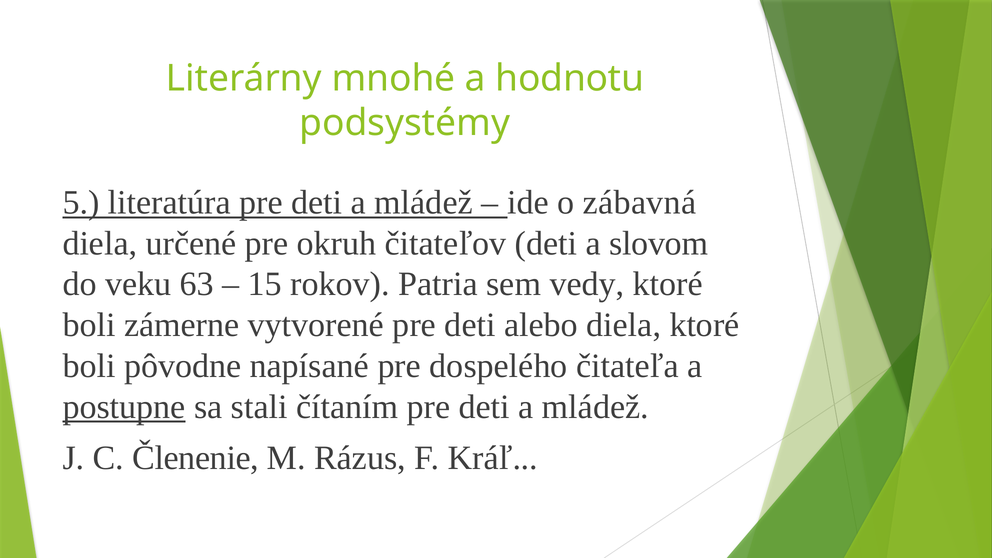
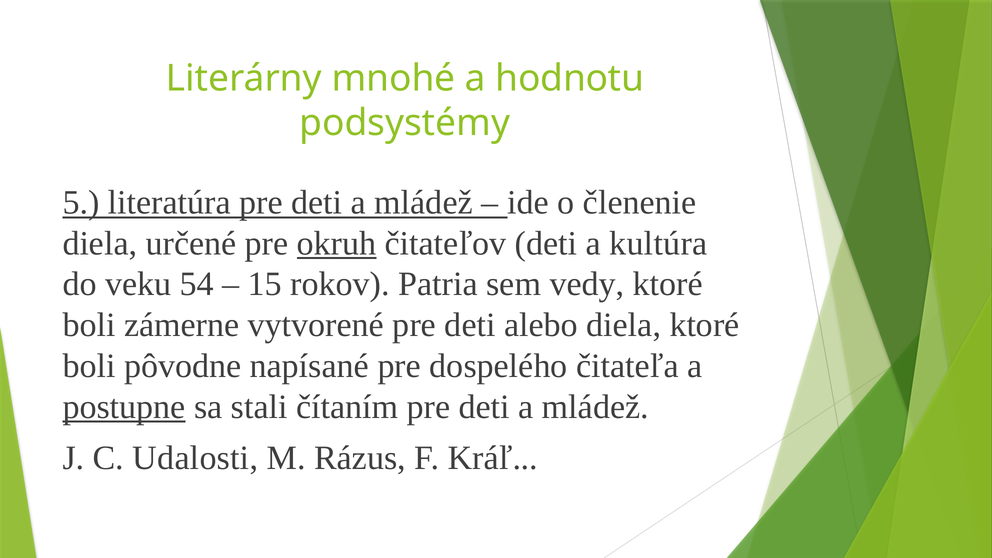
zábavná: zábavná -> členenie (640, 202)
okruh underline: none -> present (337, 243)
slovom: slovom -> kultúra (658, 243)
63: 63 -> 54 (197, 284)
Členenie: Členenie -> Udalosti (195, 458)
